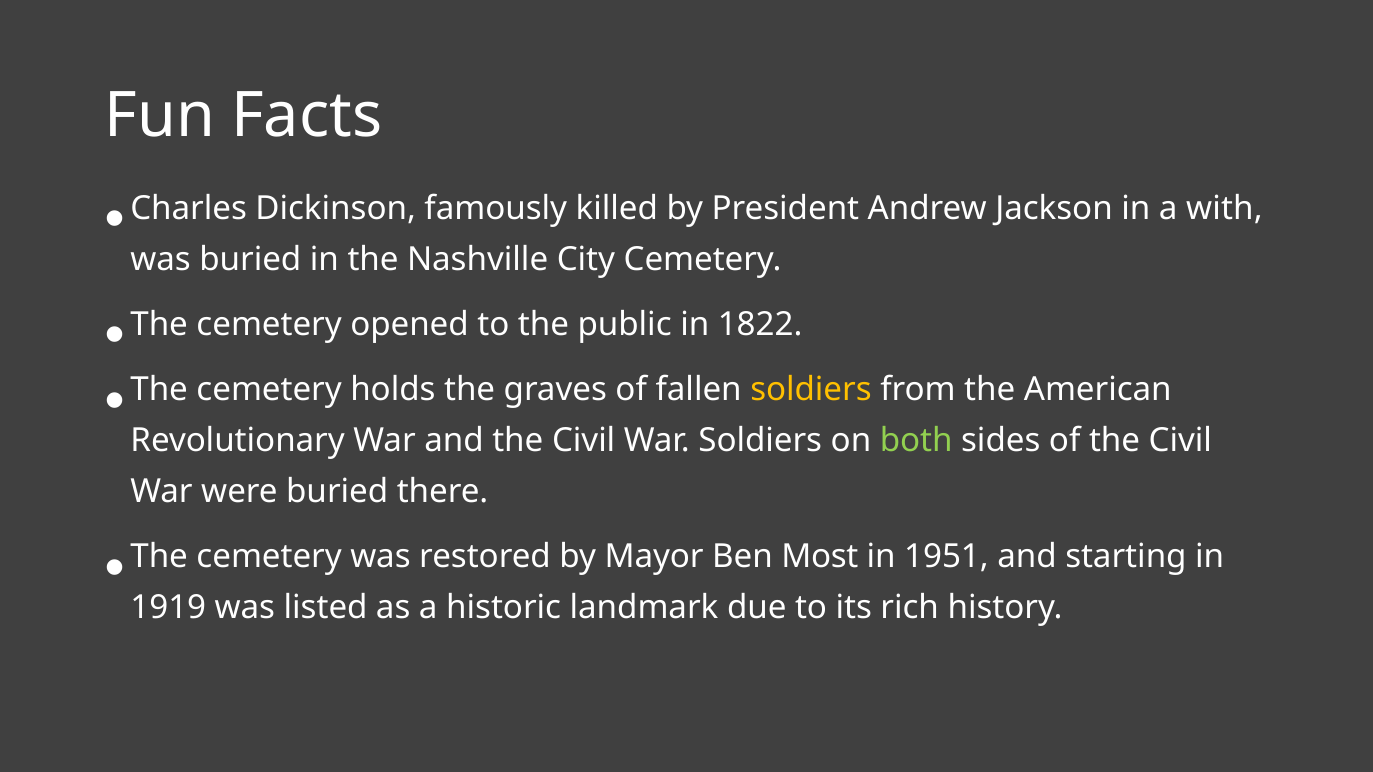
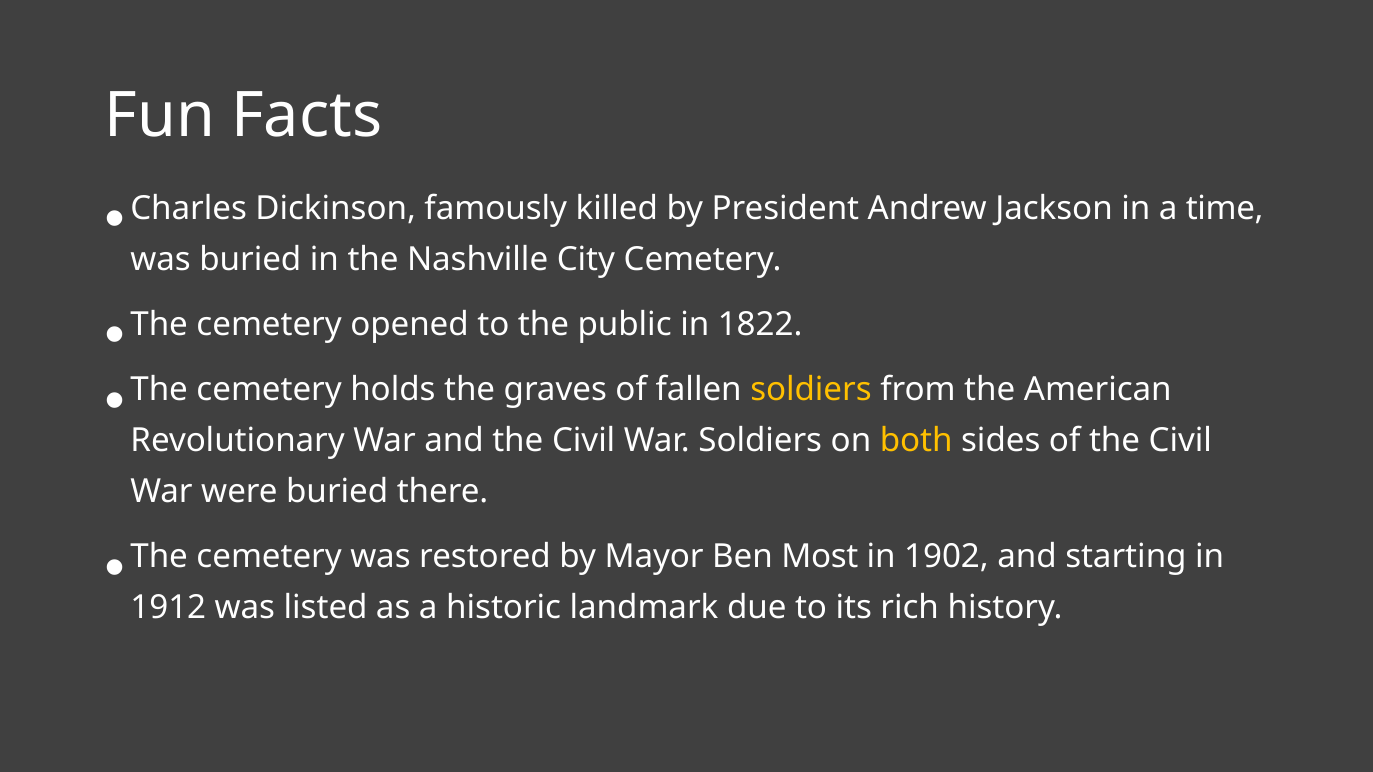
with: with -> time (1225, 208)
both colour: light green -> yellow (916, 441)
1951: 1951 -> 1902 (946, 557)
1919: 1919 -> 1912 (168, 608)
